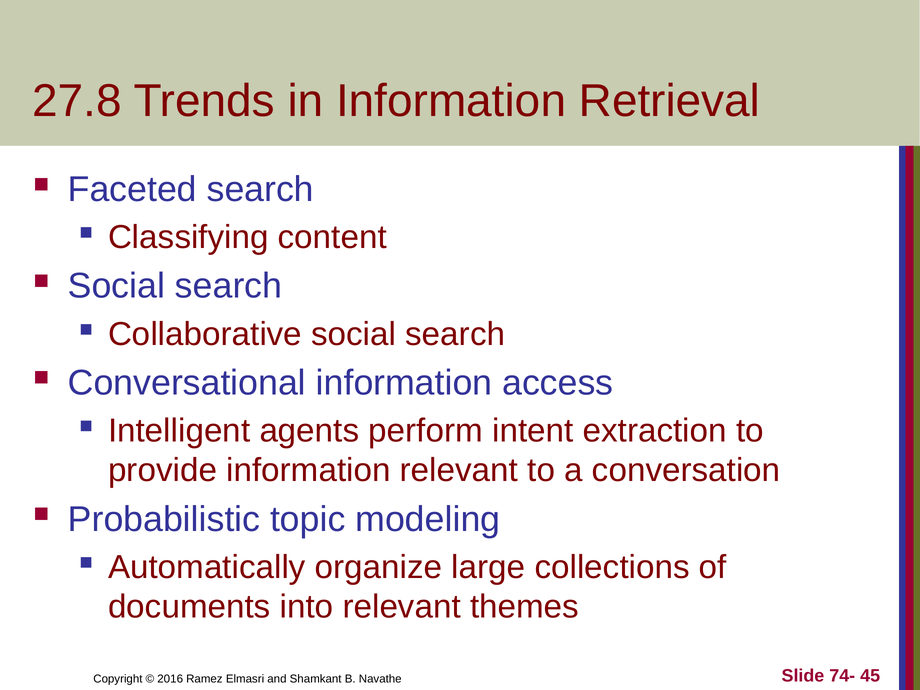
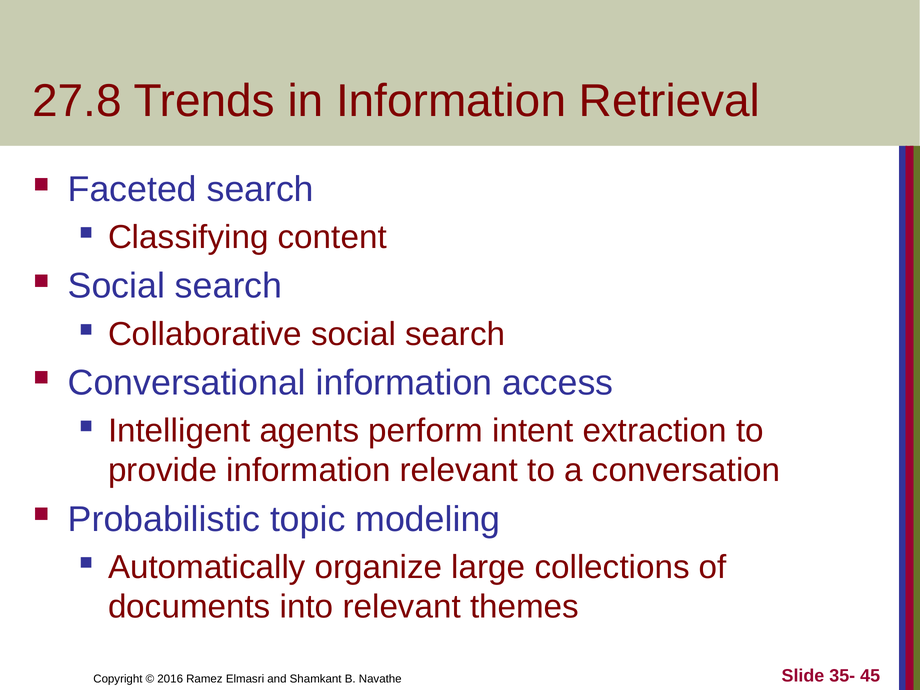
74-: 74- -> 35- (842, 676)
